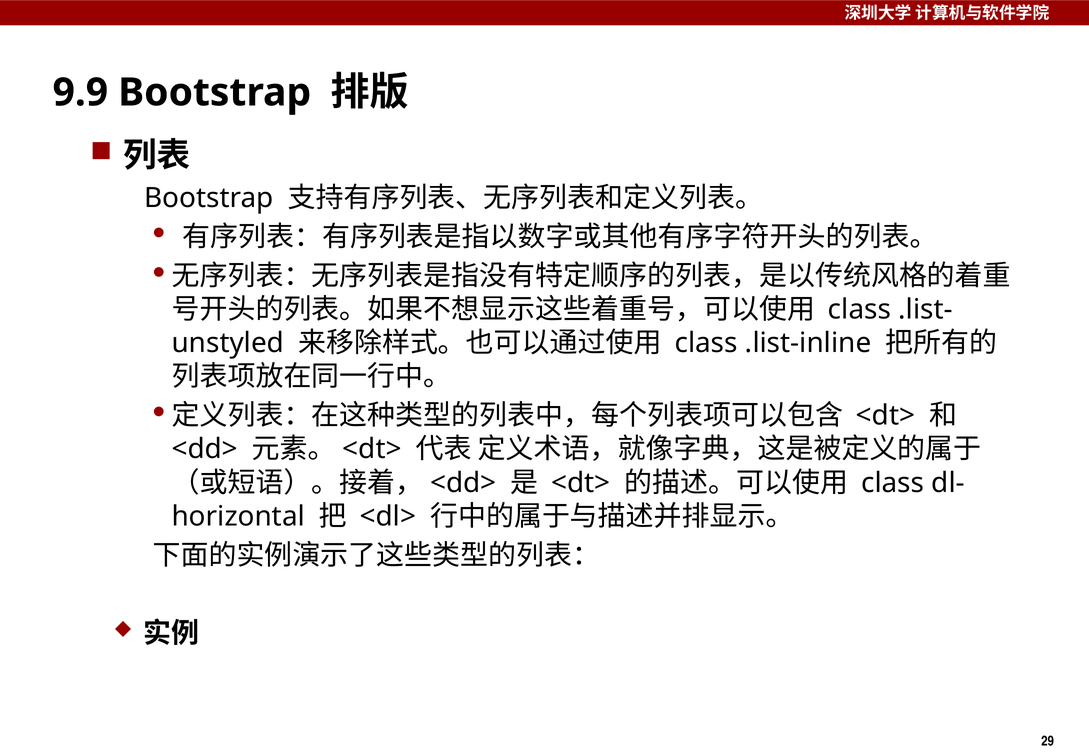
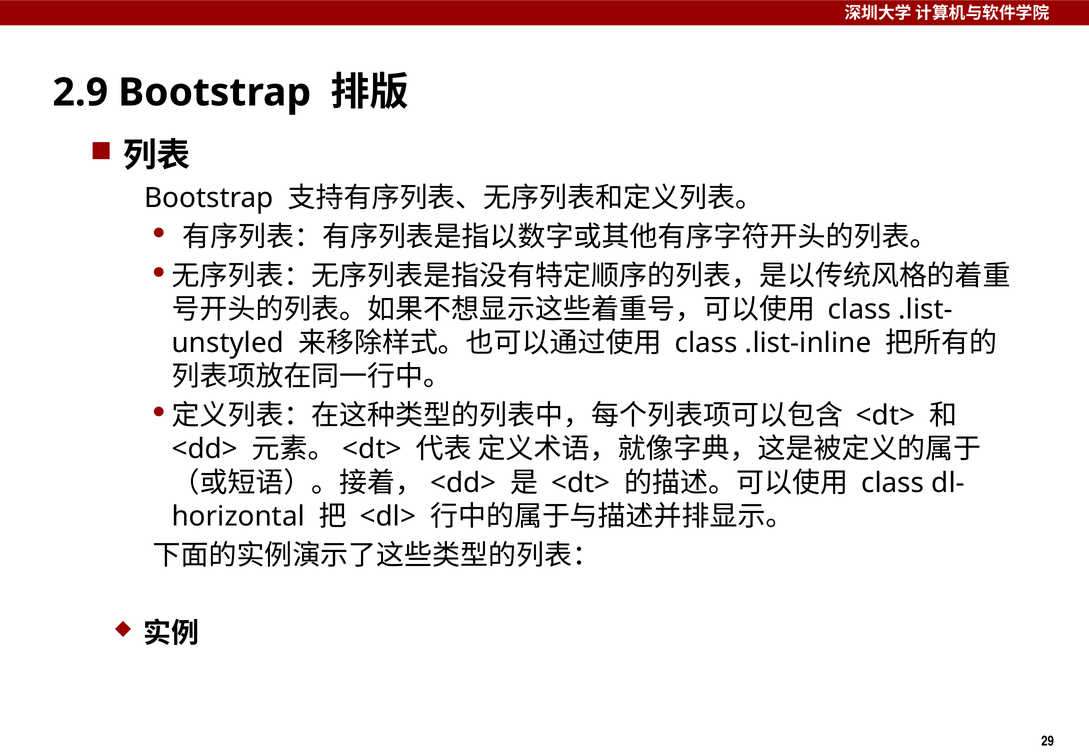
9.9: 9.9 -> 2.9 (80, 92)
